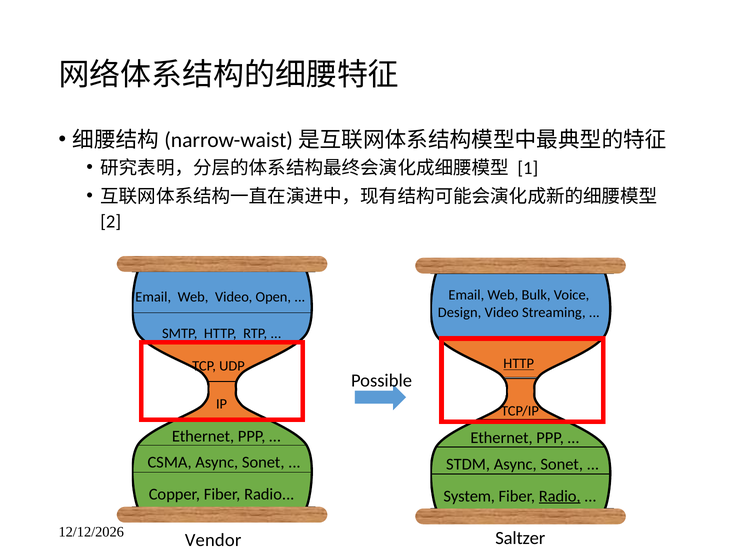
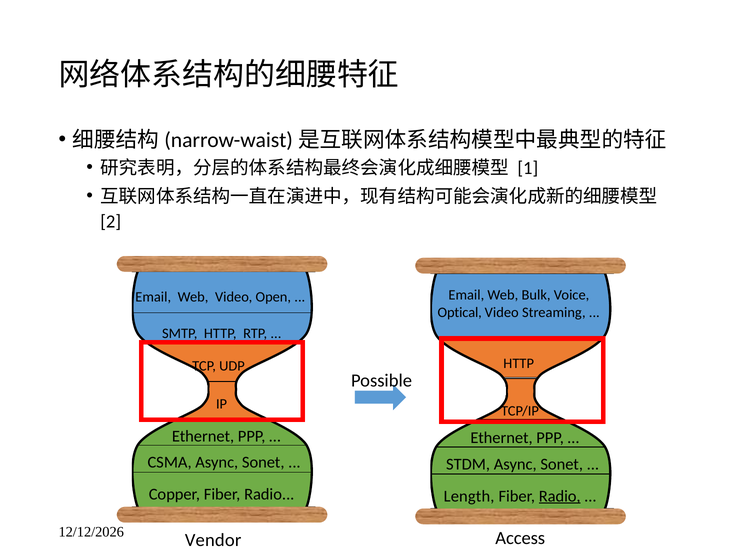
Design: Design -> Optical (460, 313)
HTTP underline: present -> none (519, 364)
System: System -> Length (469, 496)
Saltzer: Saltzer -> Access (520, 539)
